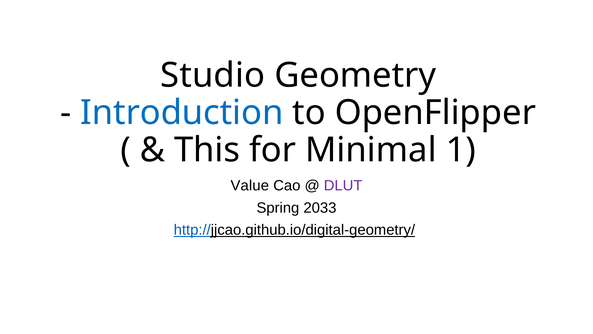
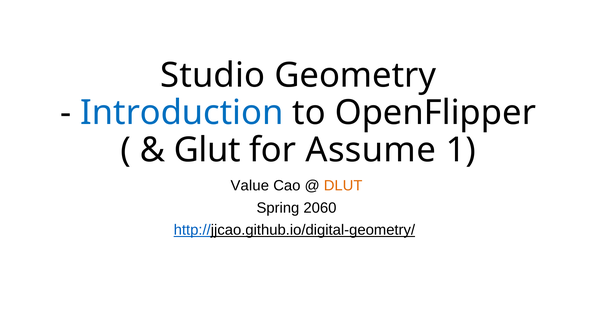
This: This -> Glut (207, 150)
Minimal: Minimal -> Assume (371, 150)
DLUT colour: purple -> orange (343, 185)
2033: 2033 -> 2060 (320, 208)
